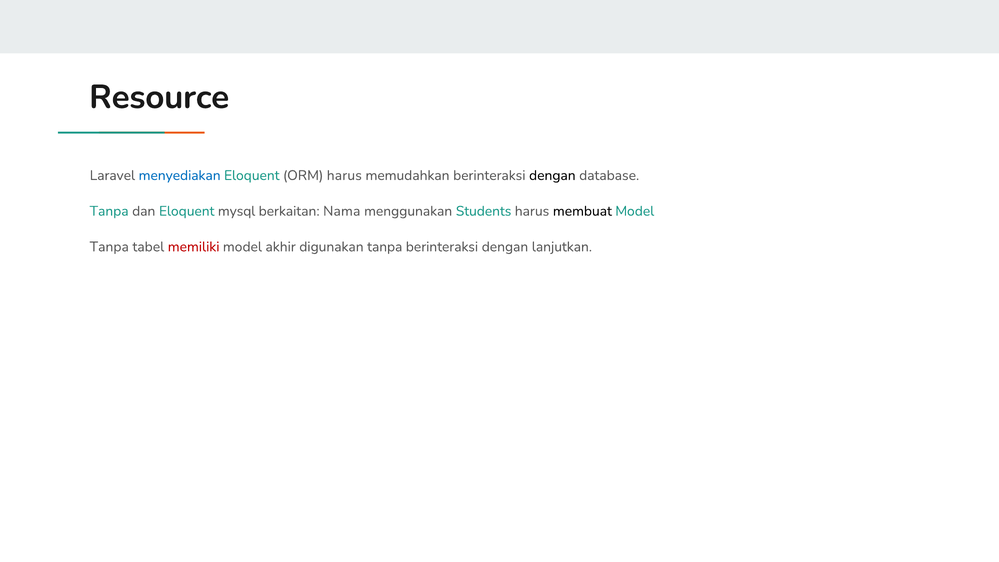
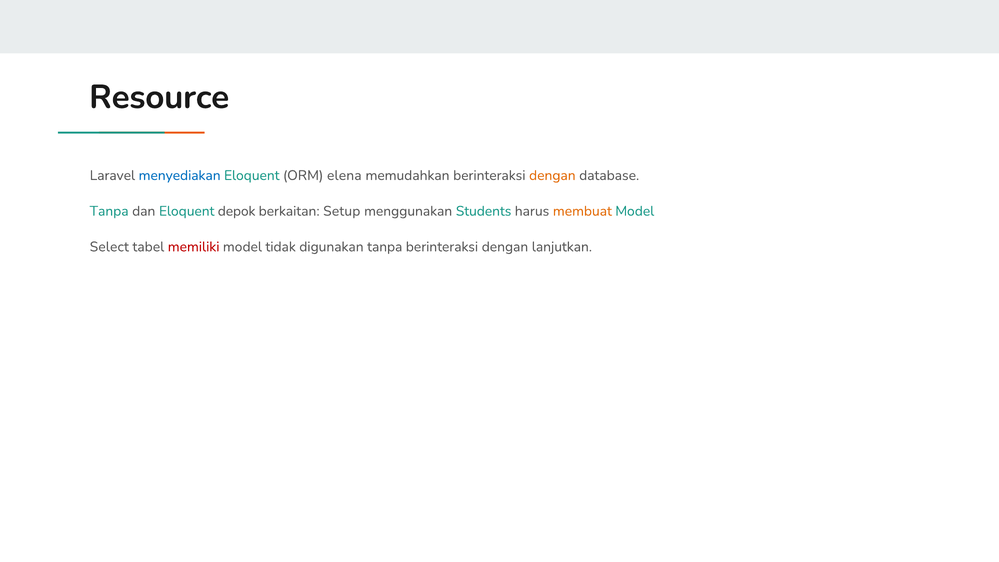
ORM harus: harus -> elena (344, 175)
dengan colour: black -> orange (552, 175)
mysql: mysql -> depok (237, 211)
Nama: Nama -> Setup (342, 211)
membuat colour: black -> orange (582, 211)
Tanpa: Tanpa -> Select (109, 247)
akhir: akhir -> tidak (281, 247)
